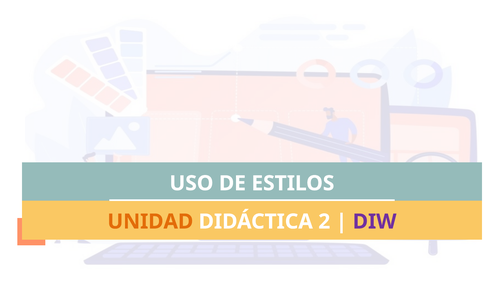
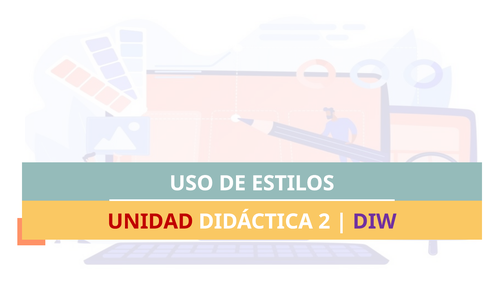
UNIDAD colour: orange -> red (150, 221)
